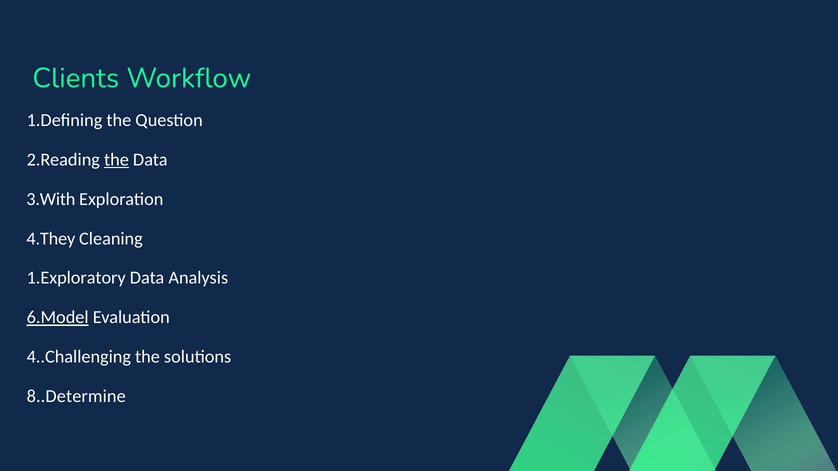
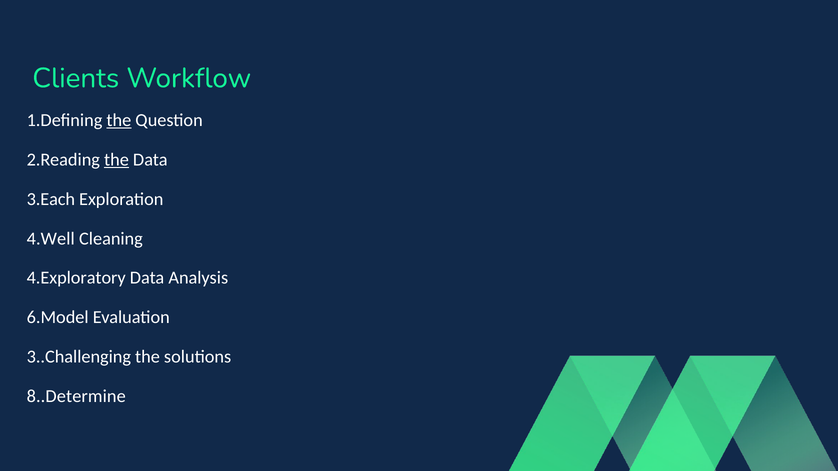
the underline: none -> present (119, 120)
3.With: 3.With -> 3.Each (51, 199)
4.They: 4.They -> 4.Well (51, 239)
1.Exploratory: 1.Exploratory -> 4.Exploratory (76, 278)
6.Model underline: present -> none (58, 318)
4..Challenging: 4..Challenging -> 3..Challenging (79, 357)
